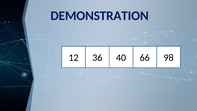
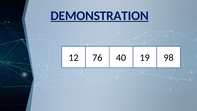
DEMONSTRATION underline: none -> present (100, 16)
36: 36 -> 76 (97, 58)
66: 66 -> 19 (145, 58)
